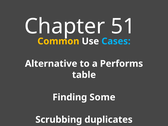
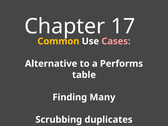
51: 51 -> 17 (123, 26)
Cases colour: light blue -> pink (116, 41)
Some: Some -> Many (102, 97)
